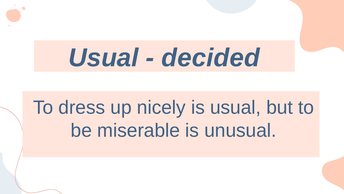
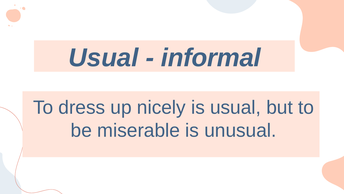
decided: decided -> informal (211, 58)
